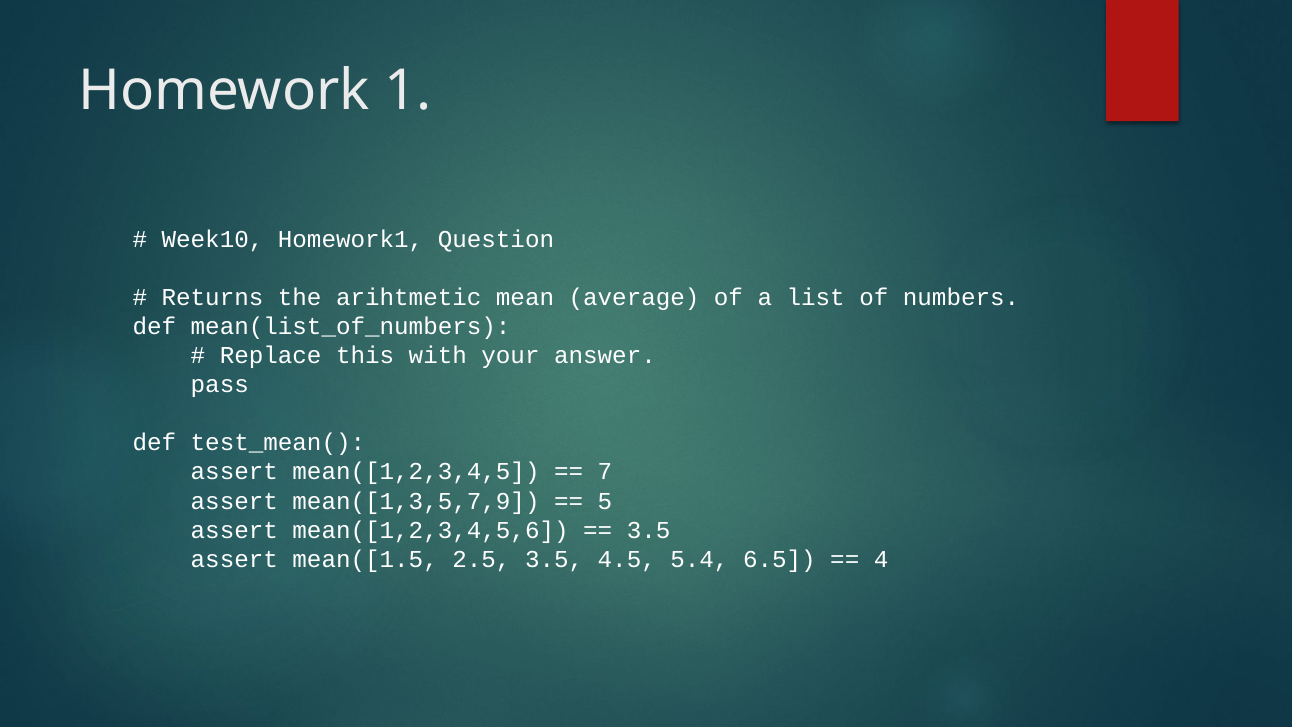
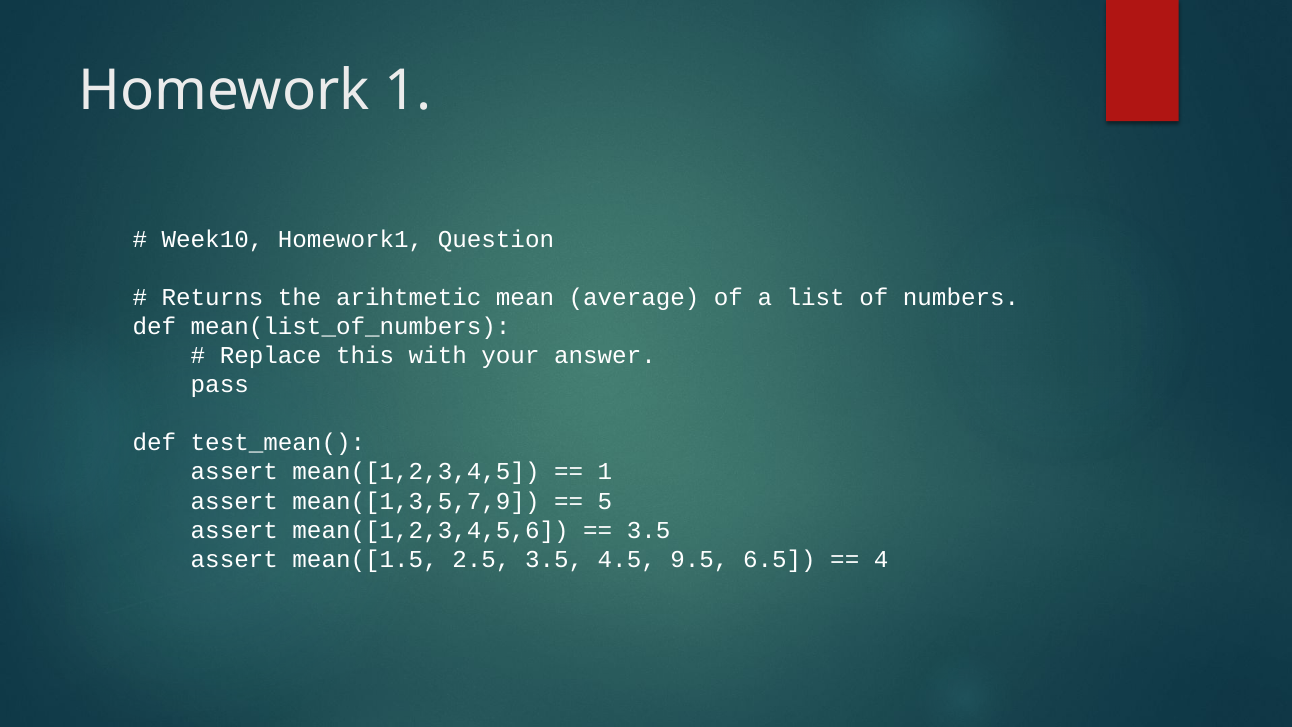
7: 7 -> 1 (605, 472)
5.4: 5.4 -> 9.5 (699, 559)
